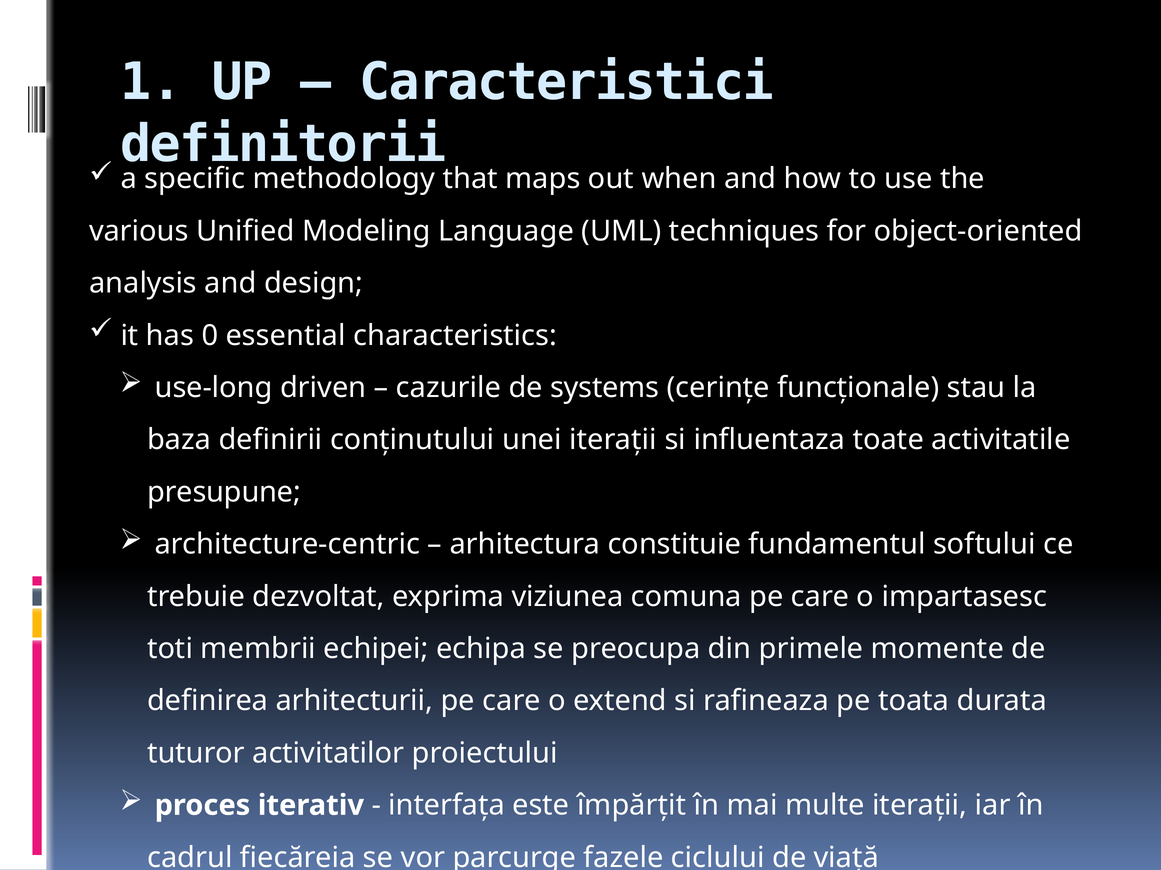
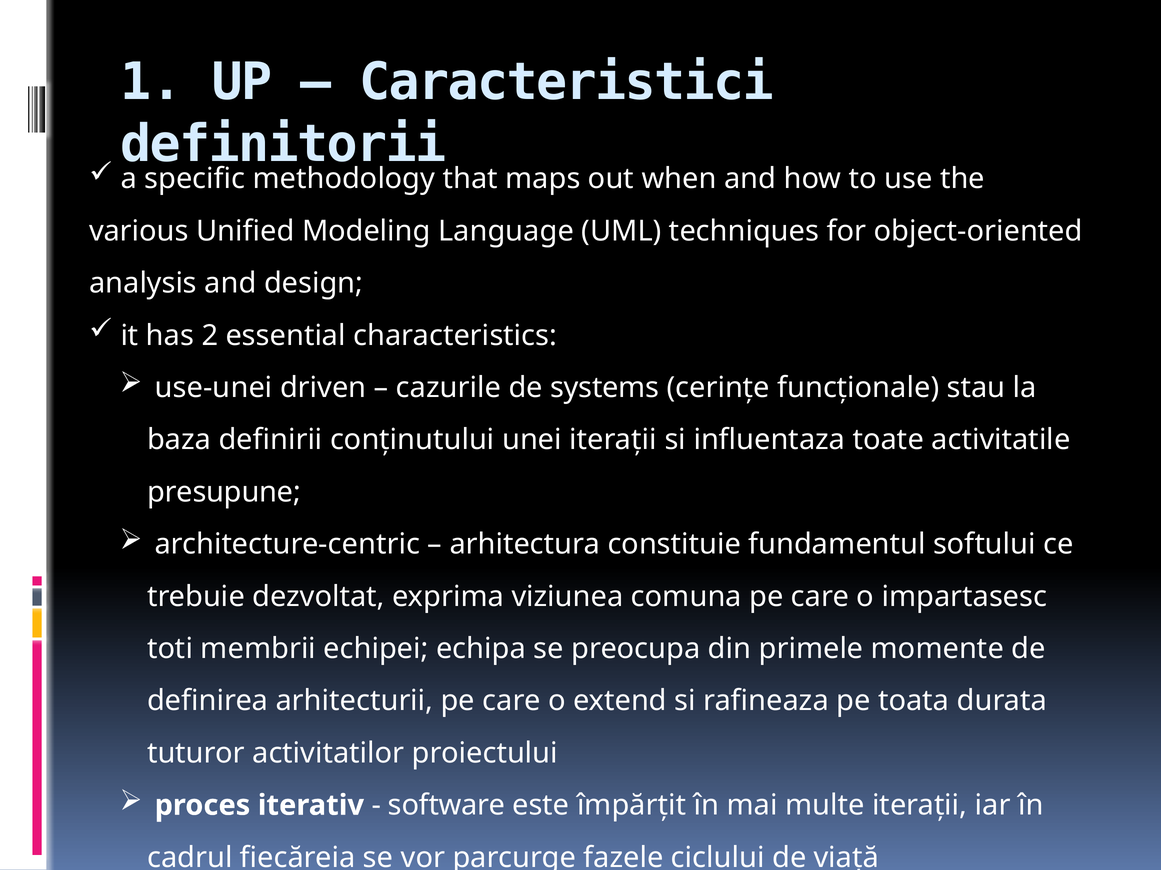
0: 0 -> 2 (210, 336)
use-long: use-long -> use-unei (214, 388)
interfaţa: interfaţa -> software (447, 806)
